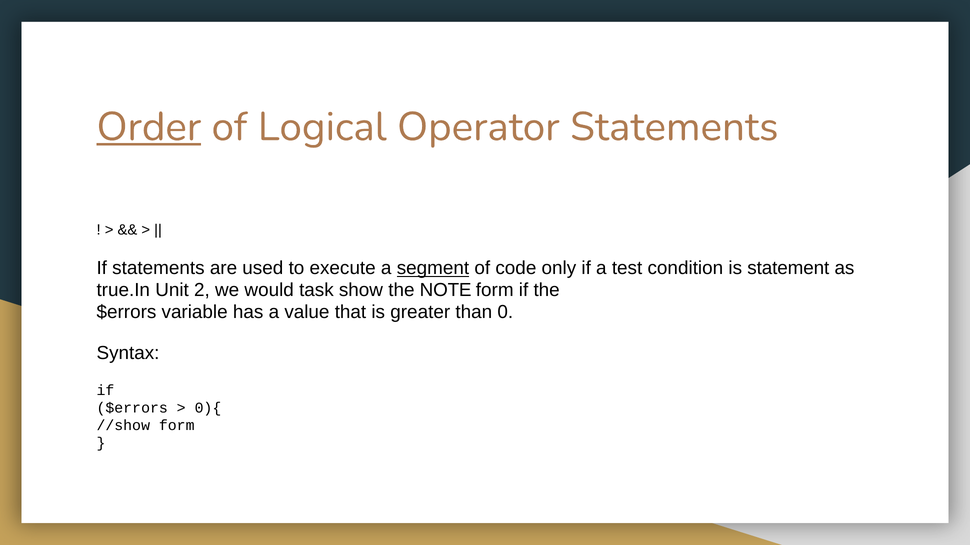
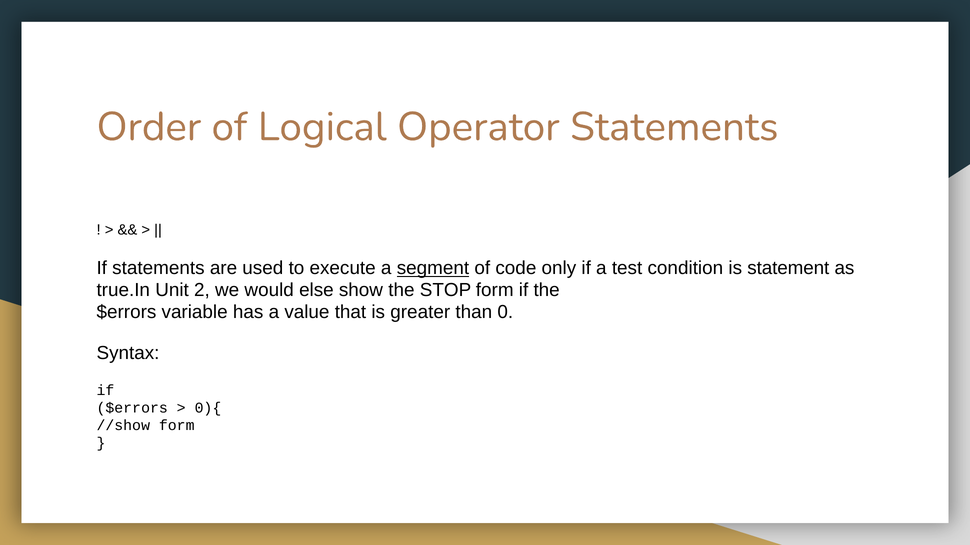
Order underline: present -> none (149, 127)
task: task -> else (316, 290)
NOTE: NOTE -> STOP (446, 290)
